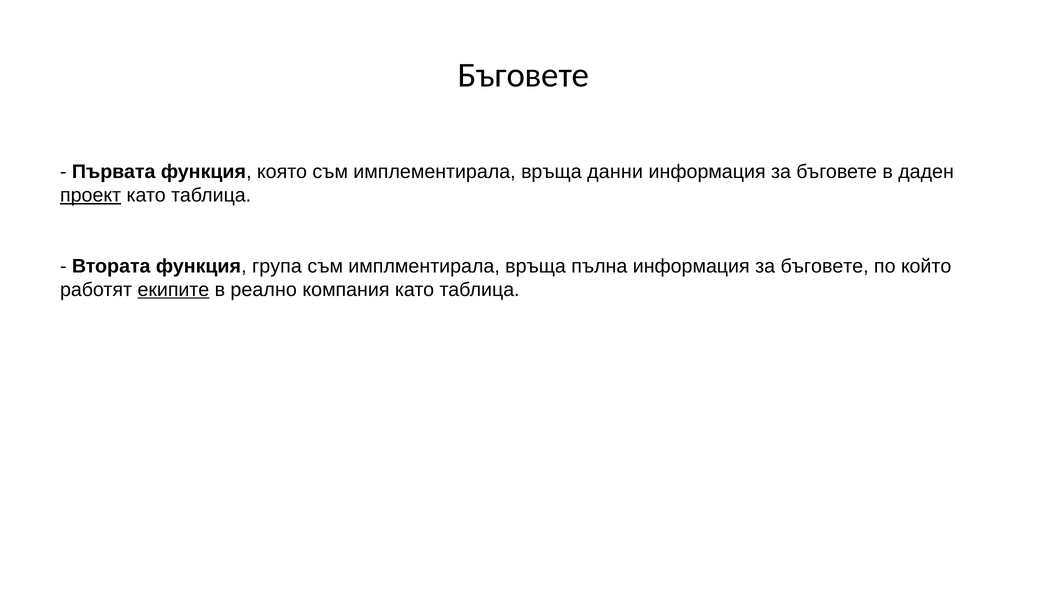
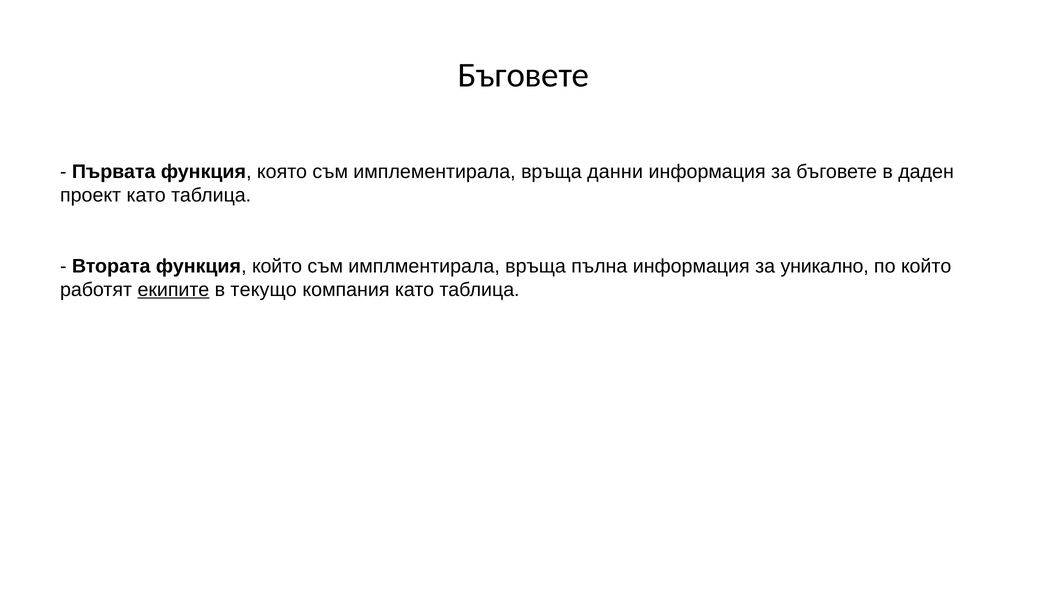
проект underline: present -> none (91, 195)
функция група: група -> който (277, 266)
пълна информация за бъговете: бъговете -> уникално (825, 266)
реално: реално -> текущо (264, 290)
